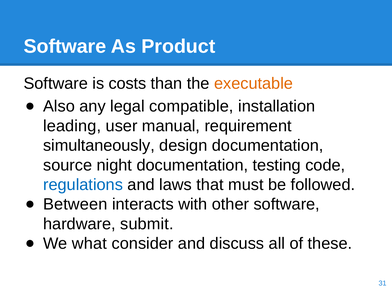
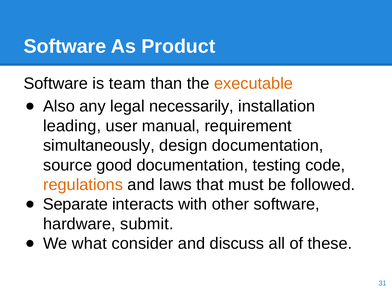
costs: costs -> team (127, 83)
compatible: compatible -> necessarily (191, 106)
night: night -> good (114, 165)
regulations colour: blue -> orange (83, 185)
Between: Between -> Separate (75, 204)
